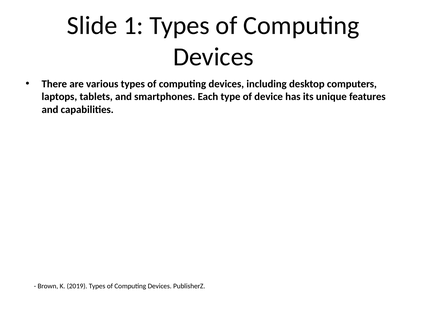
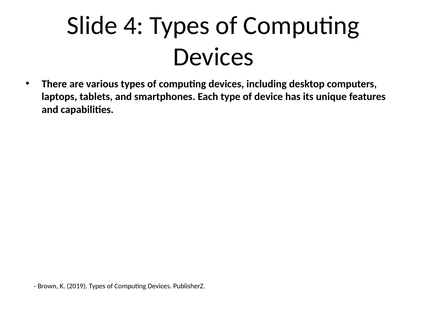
1: 1 -> 4 (133, 26)
